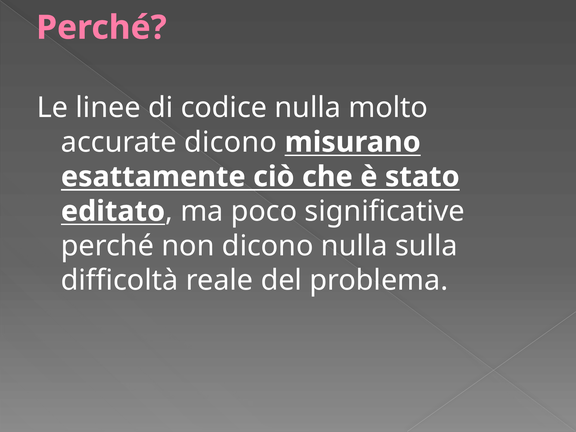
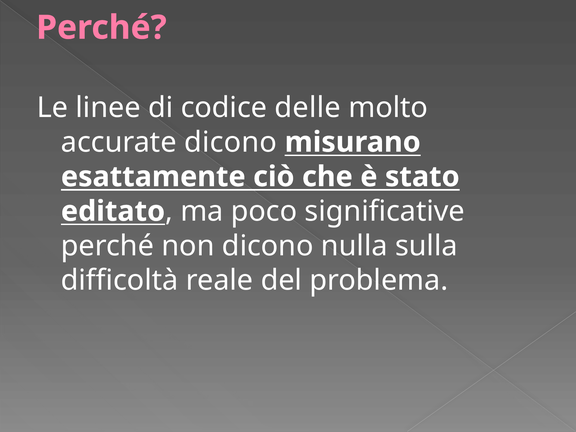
codice nulla: nulla -> delle (308, 108)
